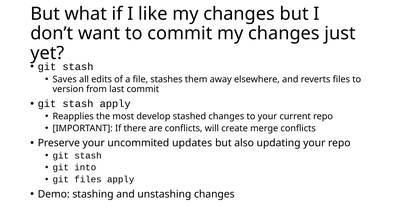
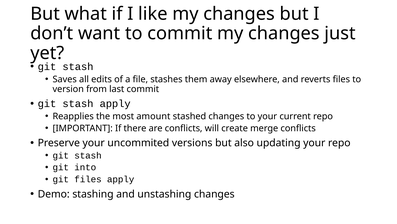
develop: develop -> amount (153, 116)
updates: updates -> versions (192, 143)
